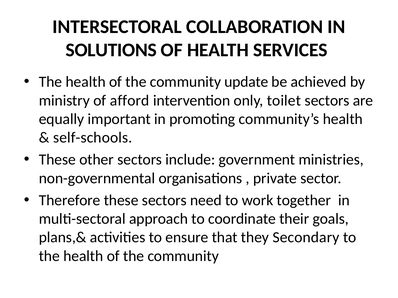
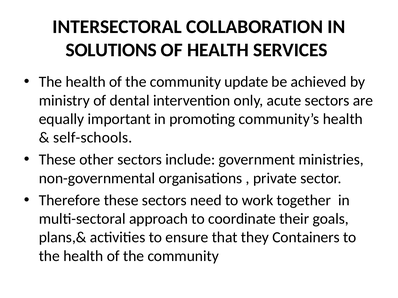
afford: afford -> dental (130, 101)
toilet: toilet -> acute (284, 101)
Secondary: Secondary -> Containers (306, 238)
